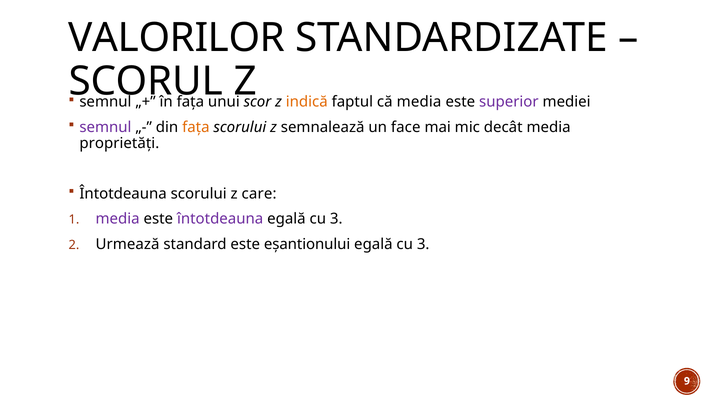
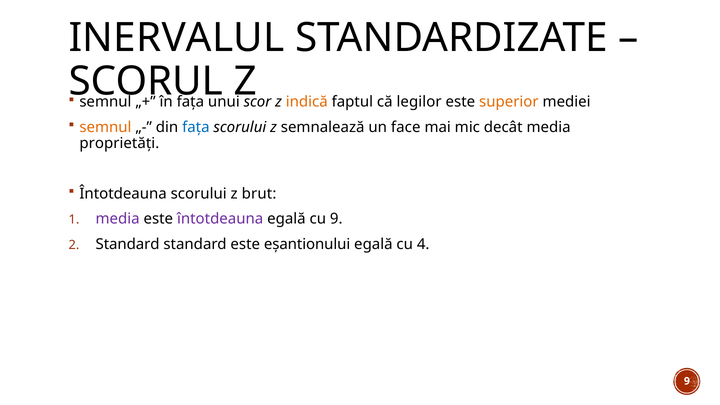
VALORILOR: VALORILOR -> INERVALUL (177, 38)
că media: media -> legilor (419, 102)
superior colour: purple -> orange (509, 102)
semnul colour: purple -> orange (105, 127)
fața colour: orange -> blue (196, 127)
care: care -> brut (259, 194)
3: 3 -> 9 (336, 219)
Urmează: Urmează -> Standard (128, 244)
3: 3 -> 4 (423, 244)
